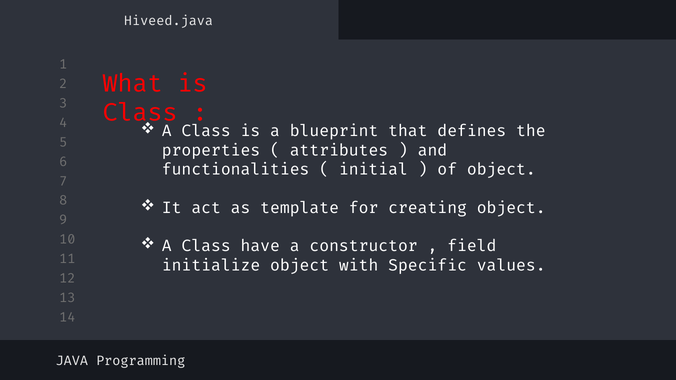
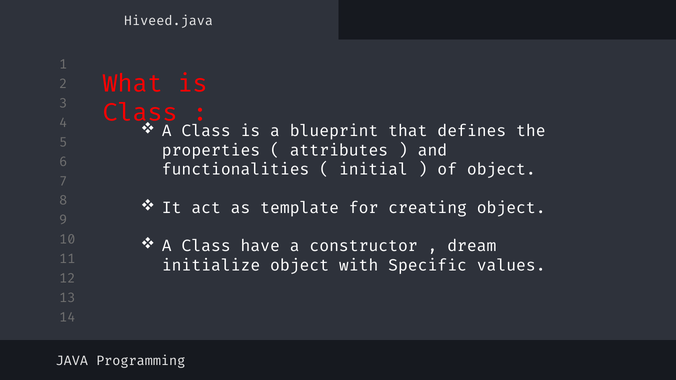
field: field -> dream (472, 246)
